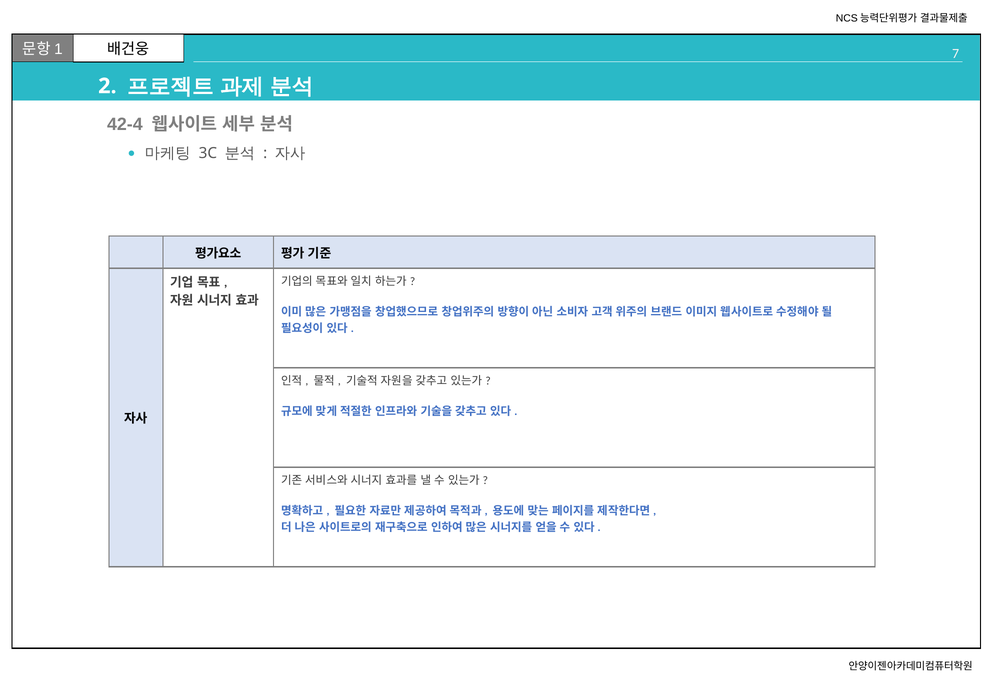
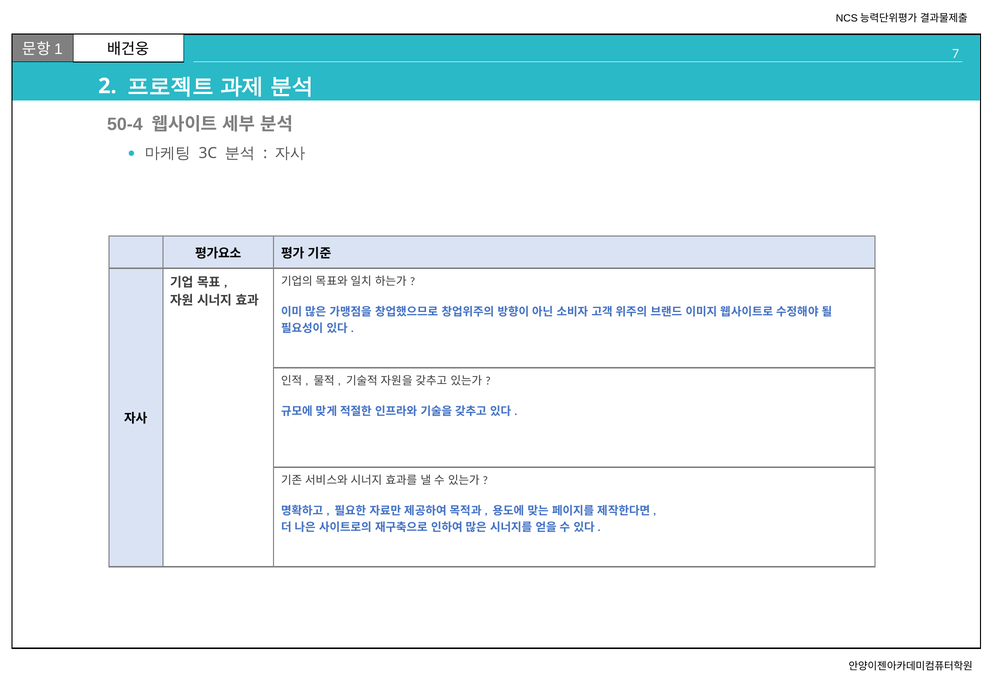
42-4: 42-4 -> 50-4 (125, 124)
